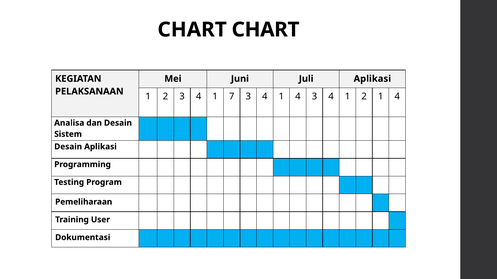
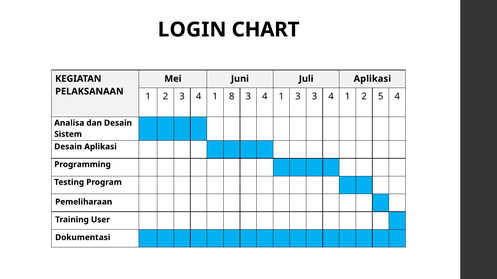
CHART: CHART -> LOGIN (192, 30)
7: 7 -> 8 (232, 97)
4 1 4: 4 -> 3 (298, 97)
2 1: 1 -> 5 (381, 97)
